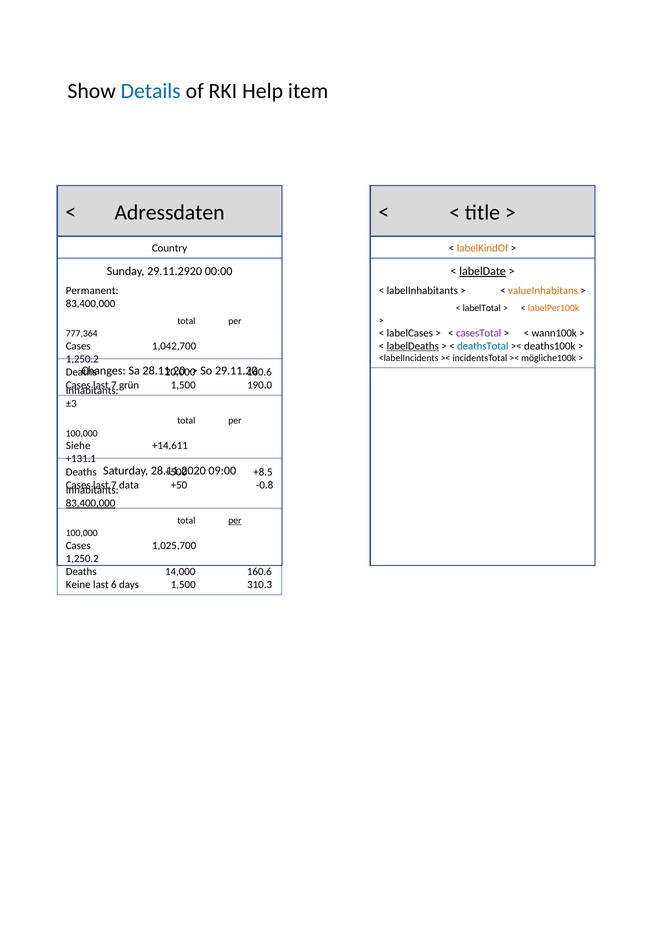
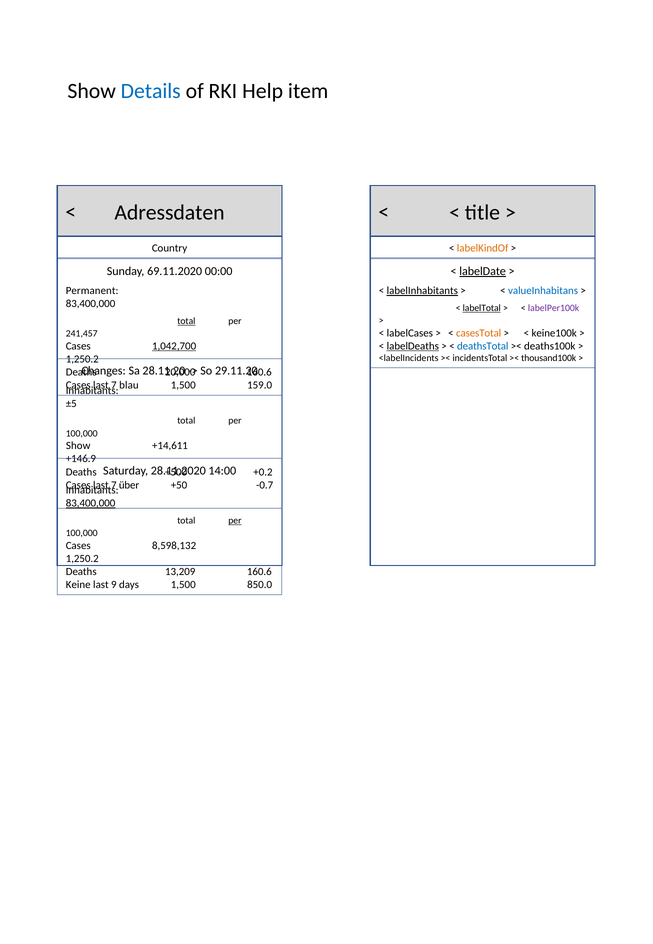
29.11.2920: 29.11.2920 -> 69.11.2020 (175, 271)
labelInhabitants underline: none -> present (422, 291)
valueInhabitans colour: orange -> blue (543, 291)
labelTotal underline: none -> present (482, 308)
labelPer100k colour: orange -> purple (554, 308)
total underline: none -> present (186, 321)
casesTotal colour: purple -> orange (479, 333)
wann100k: wann100k -> keine100k (554, 333)
777,364: 777,364 -> 241,457 (82, 333)
1,042,700 underline: none -> present (174, 346)
mögliche100k: mögliche100k -> thousand100k (549, 358)
grün: grün -> blau (129, 385)
190.0: 190.0 -> 159.0 (260, 385)
±3: ±3 -> ±5 (71, 403)
Siehe: Siehe -> Show (78, 445)
+131.1: +131.1 -> +146.9 (81, 458)
09:00: 09:00 -> 14:00 (222, 470)
+8.5: +8.5 -> +0.2 (263, 472)
data: data -> über (129, 485)
-0.8: -0.8 -> -0.7 (265, 485)
1,025,700: 1,025,700 -> 8,598,132 (174, 545)
14,000: 14,000 -> 13,209 (180, 571)
6: 6 -> 9 (114, 584)
310.3: 310.3 -> 850.0 (260, 584)
